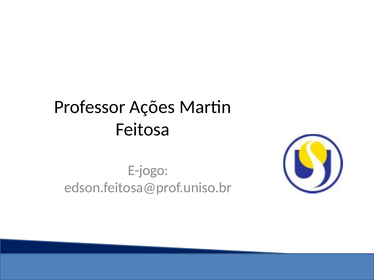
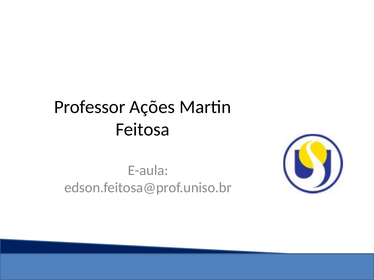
E-jogo: E-jogo -> E-aula (148, 171)
